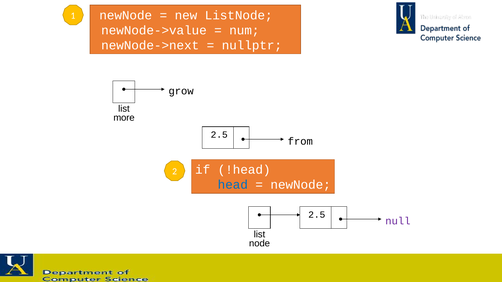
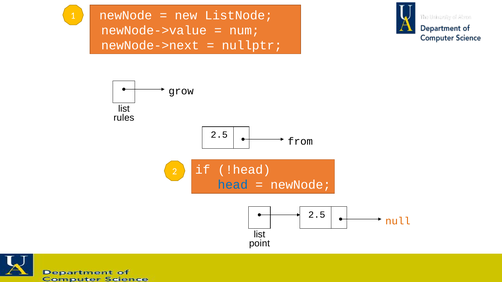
more: more -> rules (124, 118)
null colour: purple -> orange (398, 221)
node: node -> point (259, 244)
